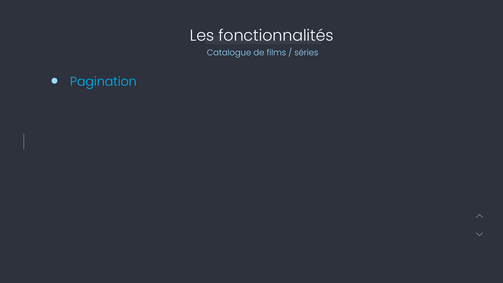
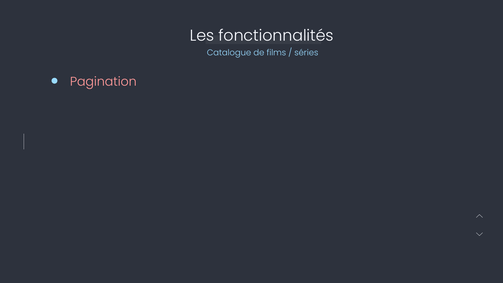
Pagination colour: light blue -> pink (103, 82)
